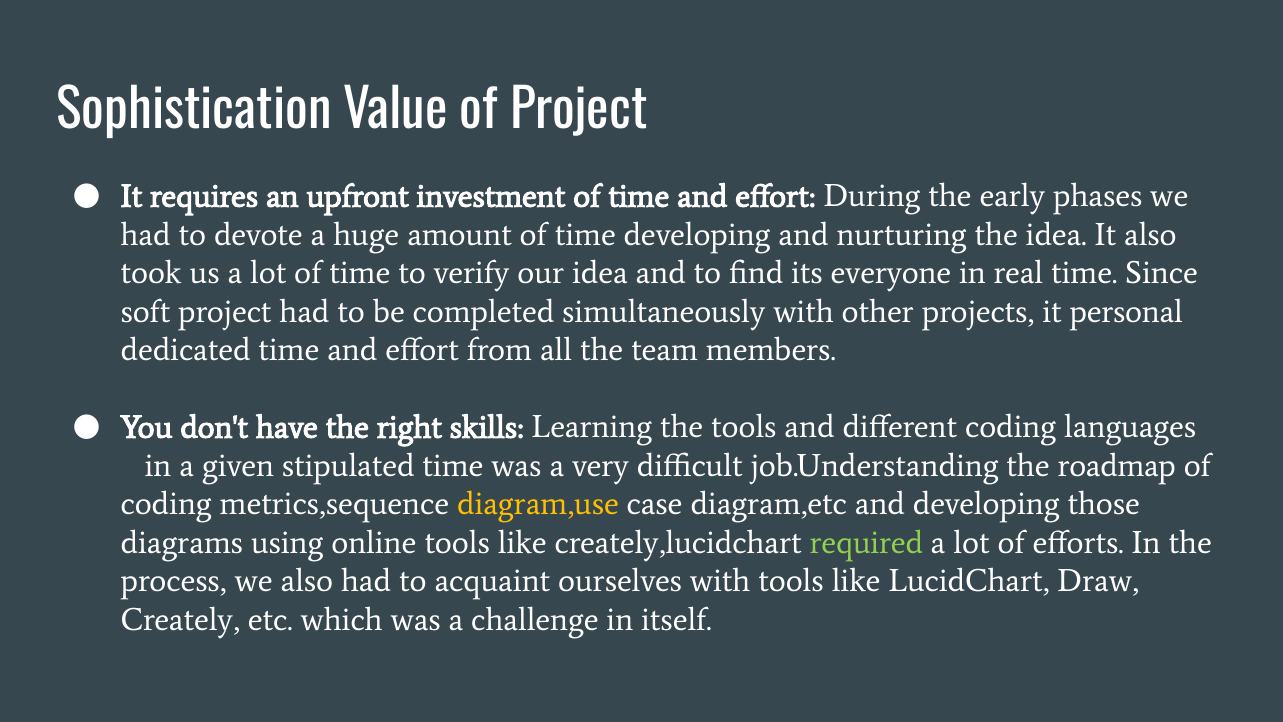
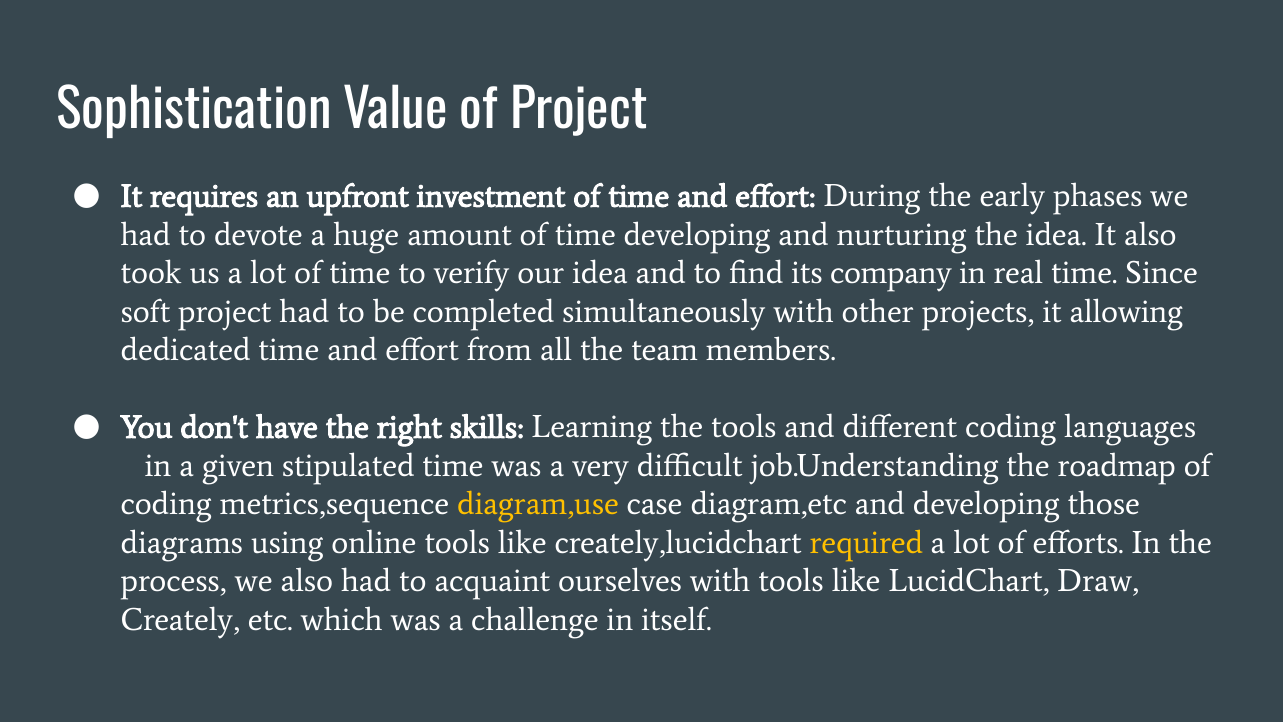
everyone: everyone -> company (891, 273)
personal: personal -> allowing (1126, 311)
required colour: light green -> yellow (866, 542)
